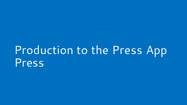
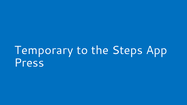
Production: Production -> Temporary (44, 50)
the Press: Press -> Steps (127, 50)
